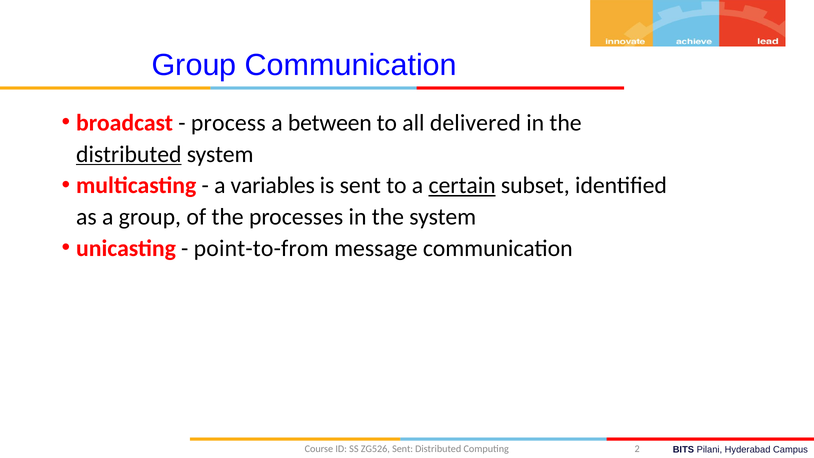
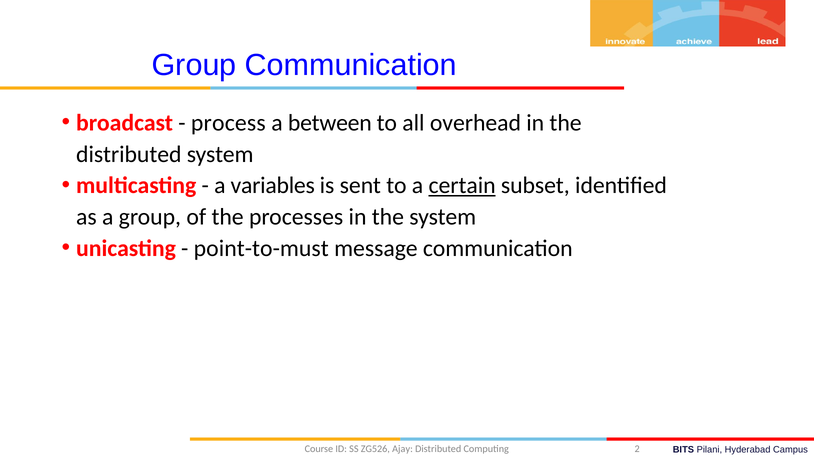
delivered: delivered -> overhead (475, 123)
distributed underline: present -> none (129, 154)
point-to-from: point-to-from -> point-to-must (261, 248)
ZG526 Sent: Sent -> Ajay (403, 449)
